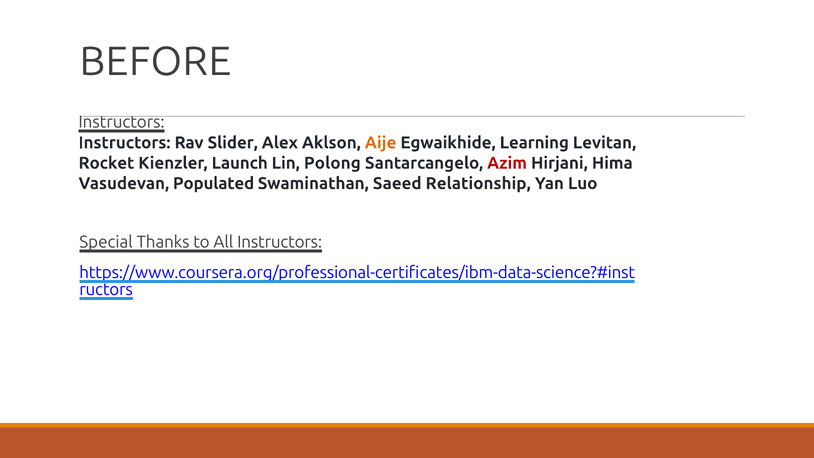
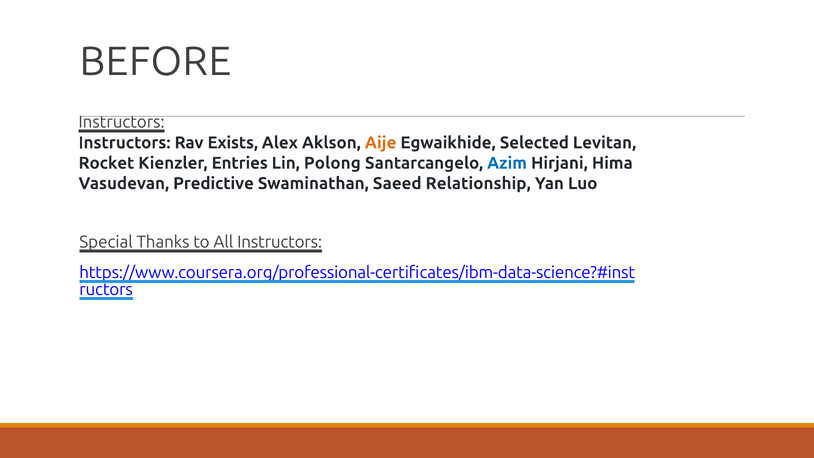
Slider: Slider -> Exists (233, 143)
Learning: Learning -> Selected (534, 143)
Launch: Launch -> Entries (240, 163)
Azim colour: red -> blue (507, 163)
Populated: Populated -> Predictive (214, 183)
